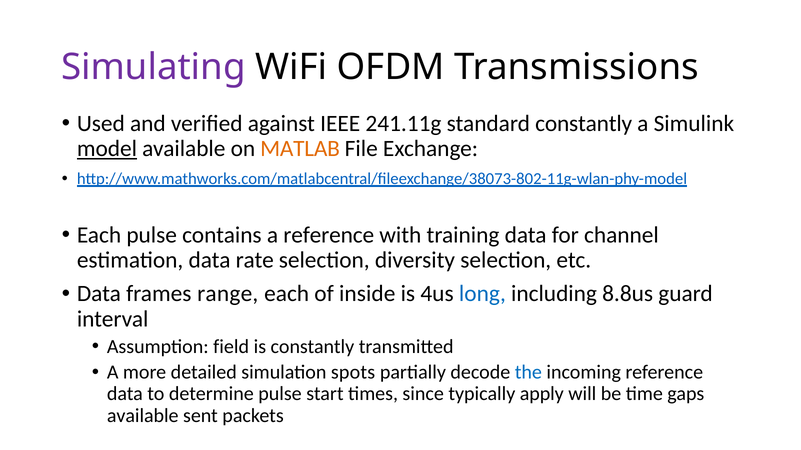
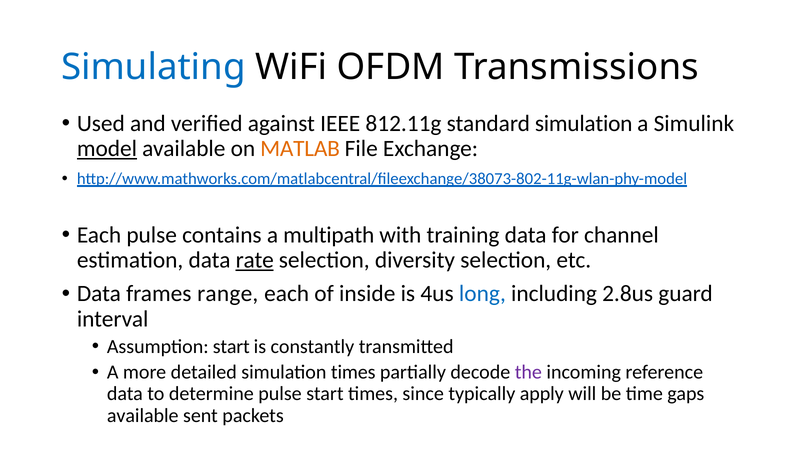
Simulating colour: purple -> blue (153, 67)
241.11g: 241.11g -> 812.11g (403, 124)
standard constantly: constantly -> simulation (584, 124)
a reference: reference -> multipath (329, 235)
rate underline: none -> present (255, 261)
8.8us: 8.8us -> 2.8us (628, 294)
Assumption field: field -> start (231, 347)
simulation spots: spots -> times (353, 373)
the colour: blue -> purple (528, 373)
